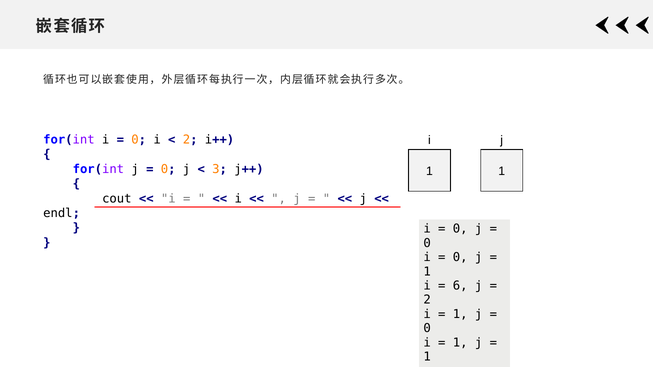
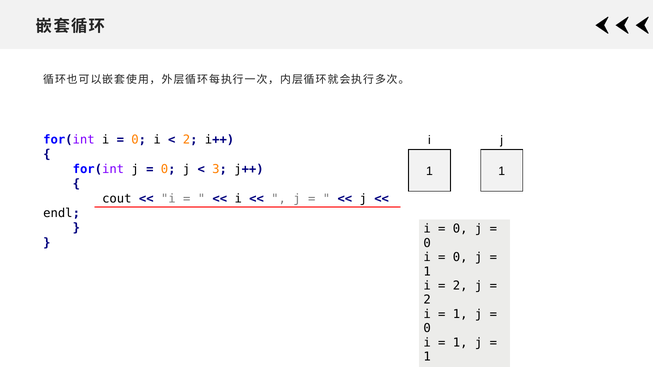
6: 6 -> 2 (460, 286)
